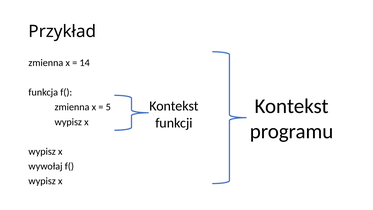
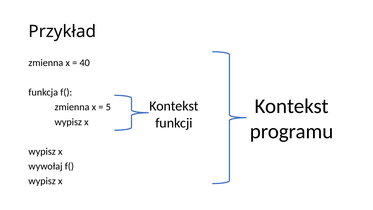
14: 14 -> 40 (85, 63)
